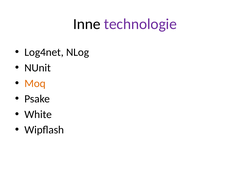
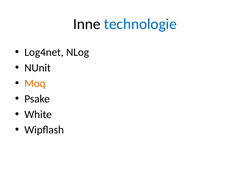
technologie colour: purple -> blue (140, 24)
